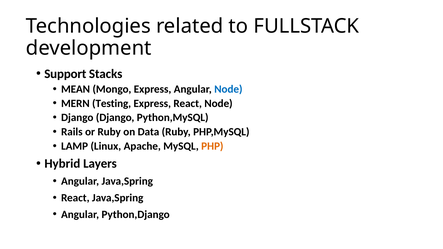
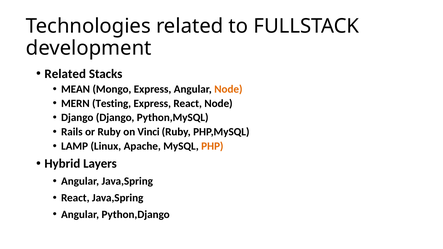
Support: Support -> Related (65, 74)
Node colour: blue -> orange (228, 89)
Data: Data -> Vinci (149, 132)
